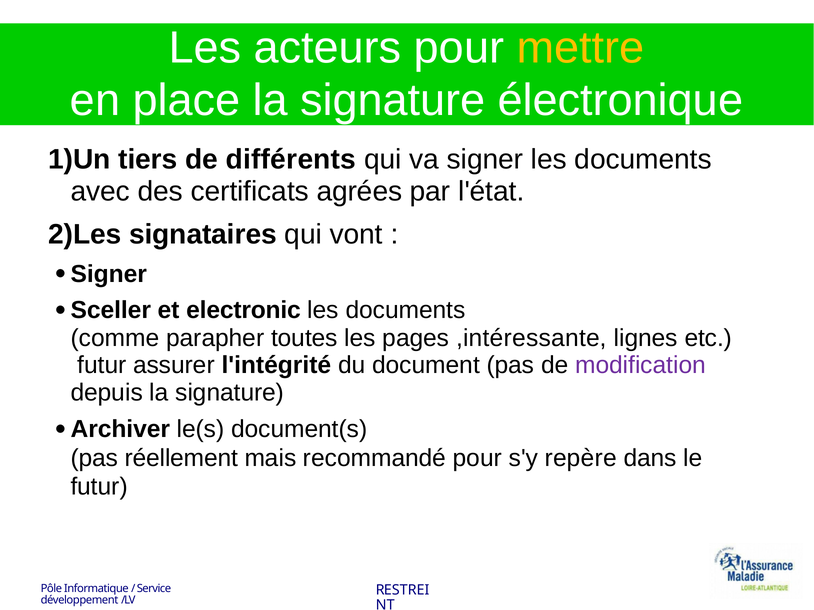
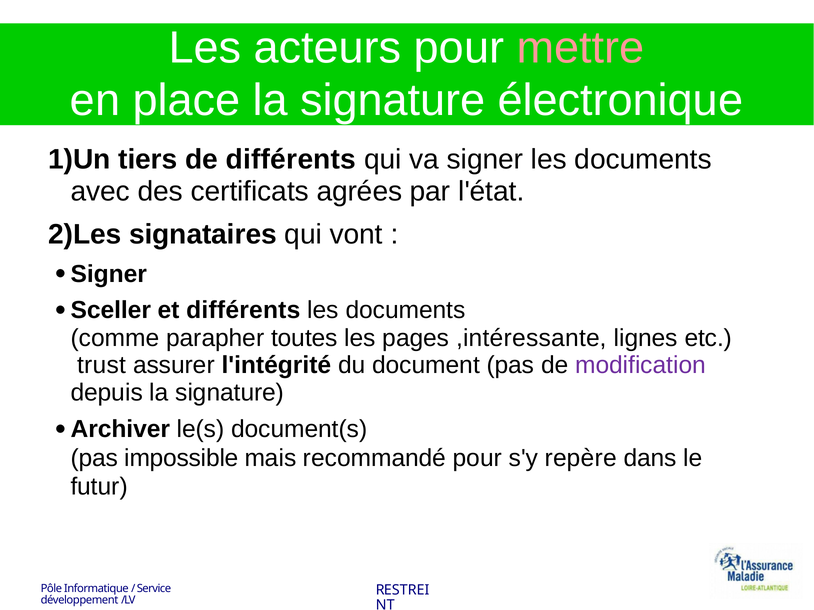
mettre colour: yellow -> pink (580, 48)
et electronic: electronic -> différents (243, 310)
futur: futur -> trust (102, 365)
réellement: réellement -> impossible (182, 458)
